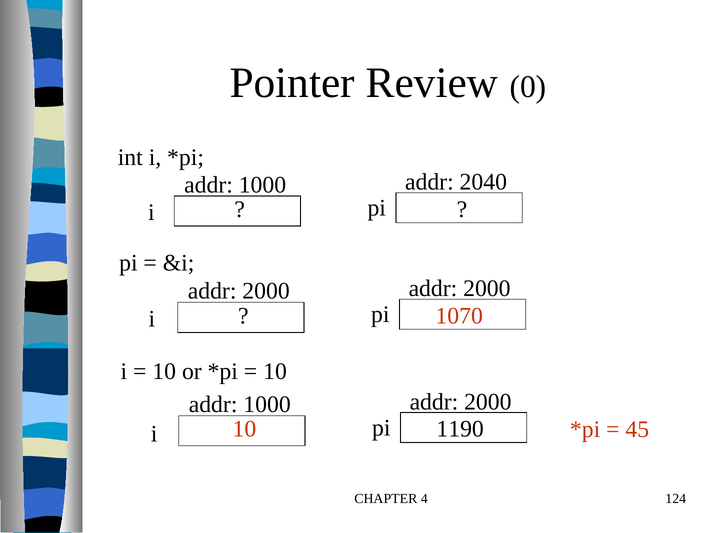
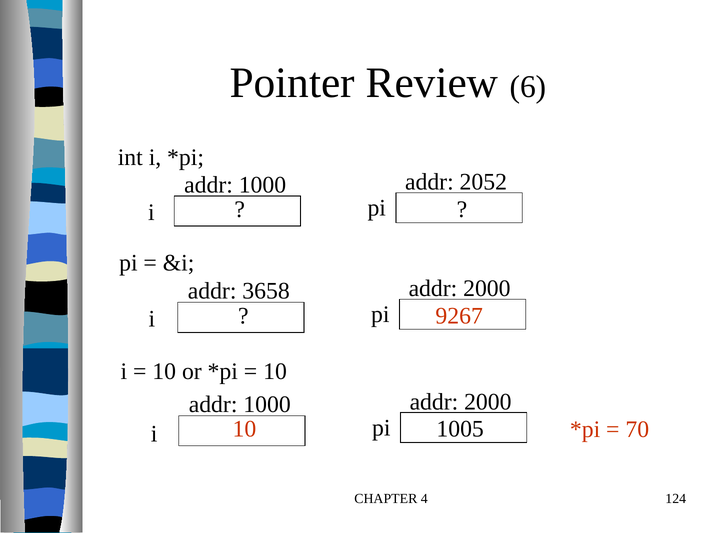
0: 0 -> 6 (528, 87)
2040: 2040 -> 2052 (483, 182)
2000: 2000 -> 3658 (266, 291)
1070: 1070 -> 9267 (459, 316)
1190: 1190 -> 1005 (460, 429)
45: 45 -> 70 (637, 429)
